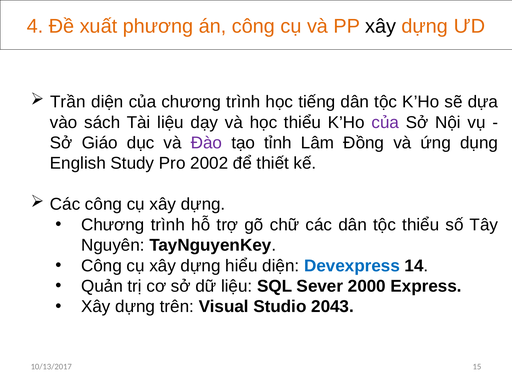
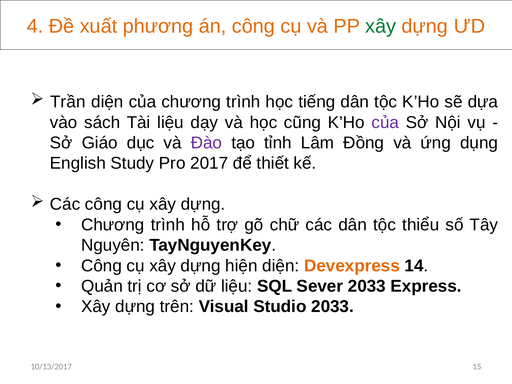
xây colour: black -> green (381, 26)
học thiểu: thiểu -> cũng (302, 122)
2002: 2002 -> 2017 (209, 163)
hiểu: hiểu -> hiện (241, 266)
Devexpress colour: blue -> orange (352, 266)
Sever 2000: 2000 -> 2033 (367, 286)
Studio 2043: 2043 -> 2033 (333, 307)
